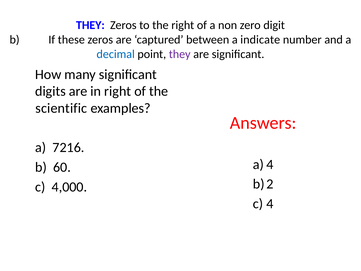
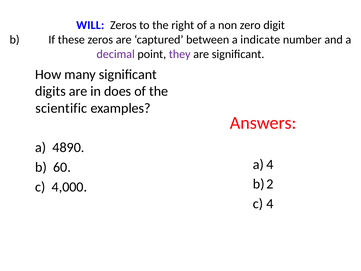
THEY: THEY -> WILL (90, 25)
decimal colour: blue -> purple (116, 54)
in right: right -> does (118, 91)
7216: 7216 -> 4890 (68, 147)
